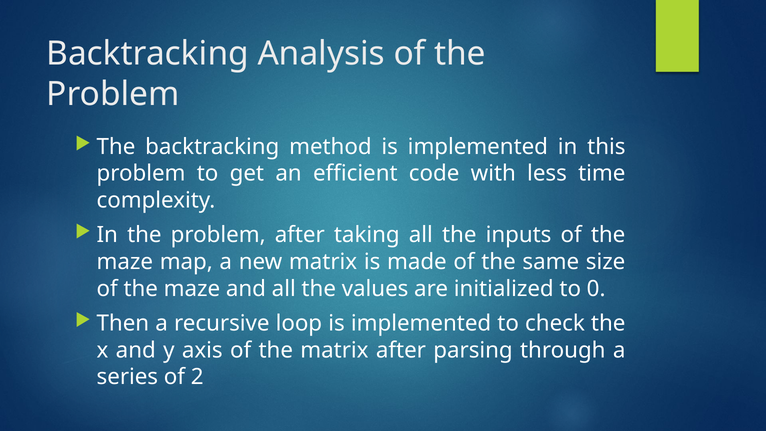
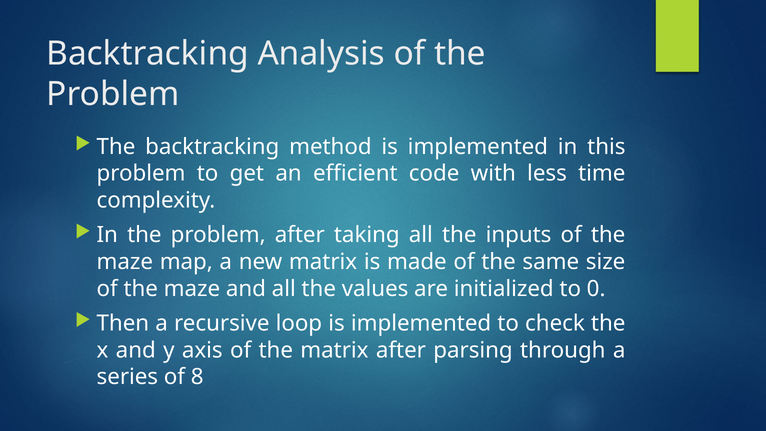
2: 2 -> 8 (197, 377)
